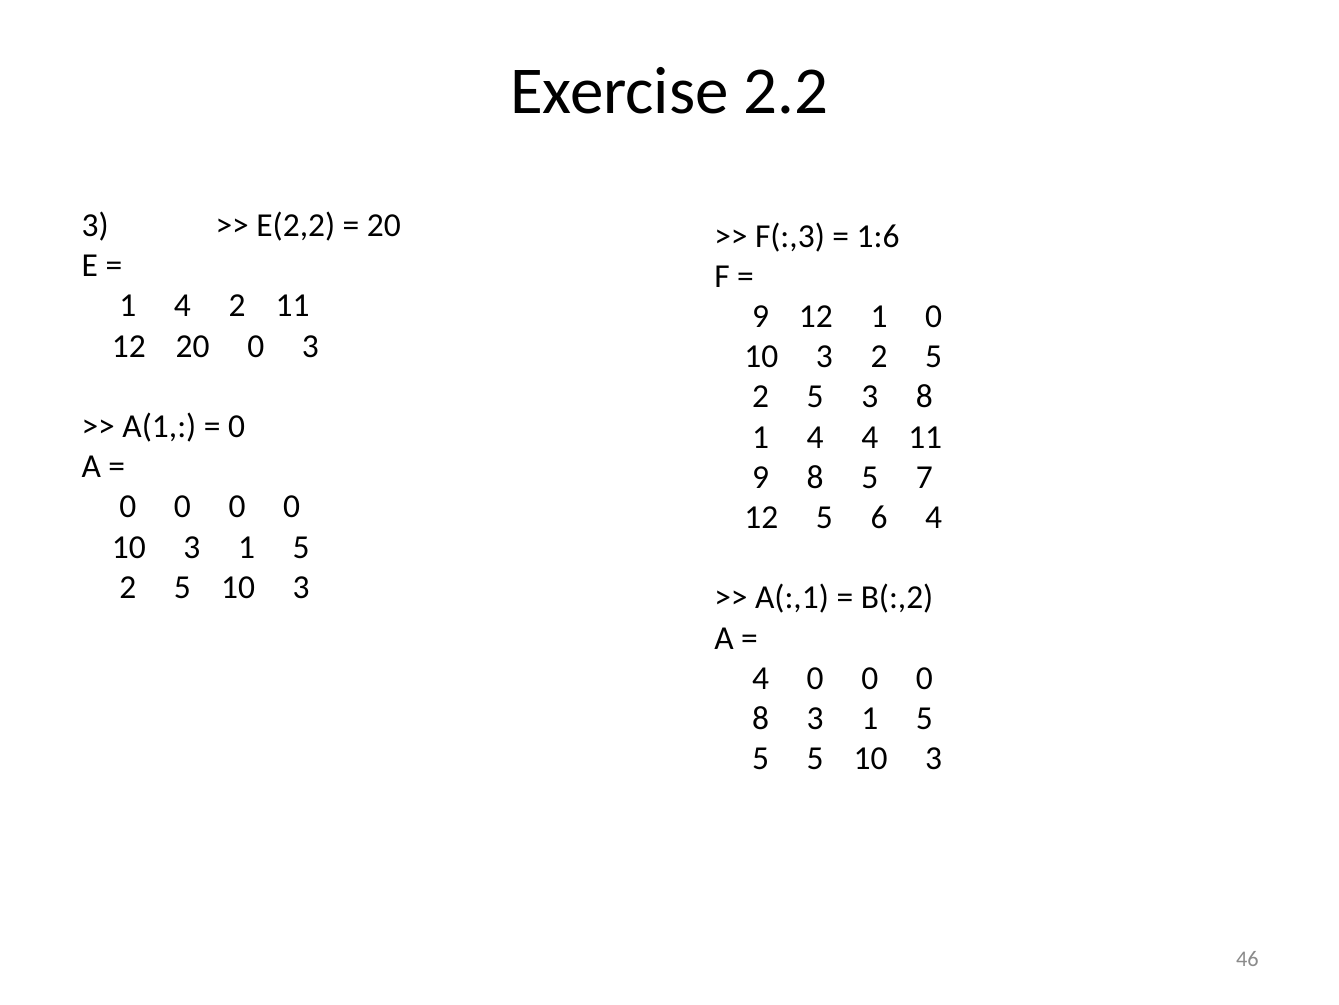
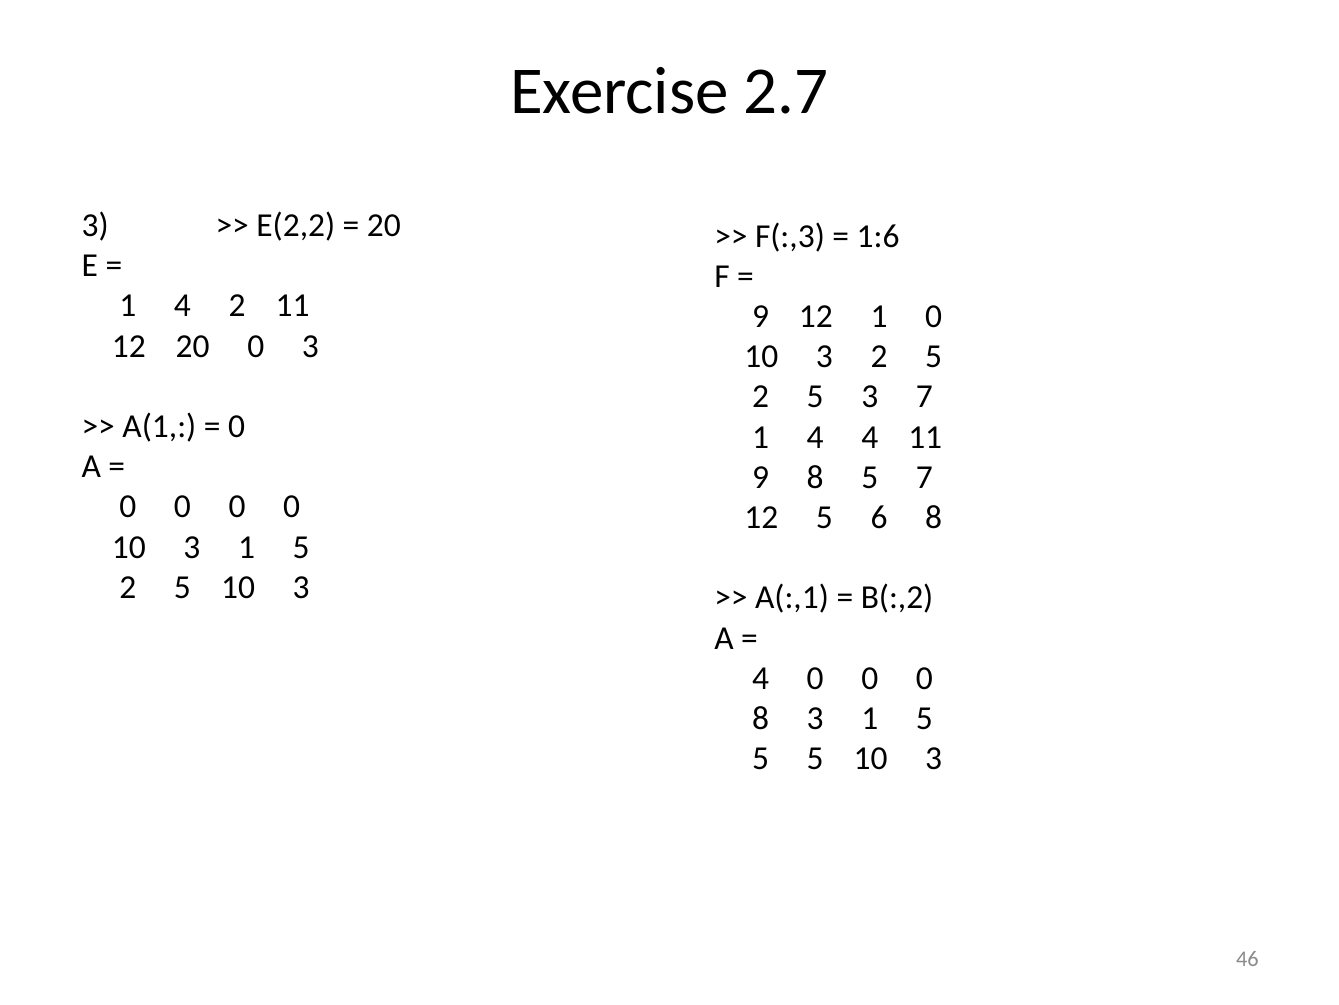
2.2: 2.2 -> 2.7 (786, 92)
3 8: 8 -> 7 (924, 397)
6 4: 4 -> 8 (934, 517)
